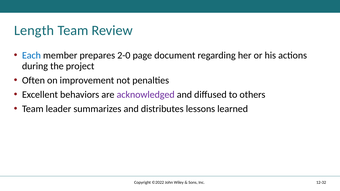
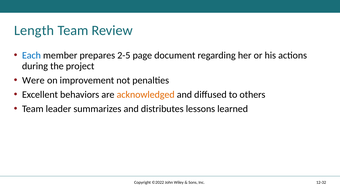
2-0: 2-0 -> 2-5 (124, 55)
Often: Often -> Were (33, 80)
acknowledged colour: purple -> orange (146, 95)
